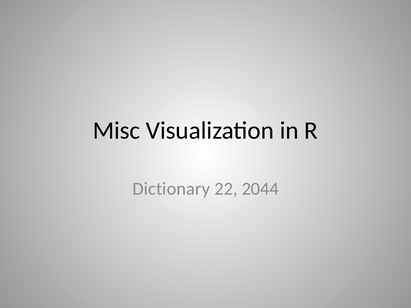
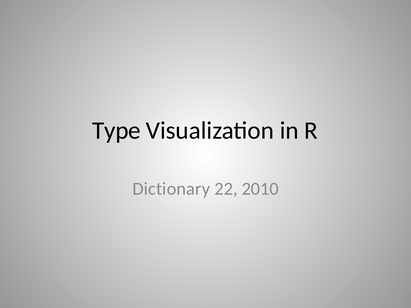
Misc: Misc -> Type (117, 131)
2044: 2044 -> 2010 (260, 189)
